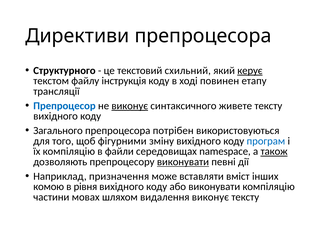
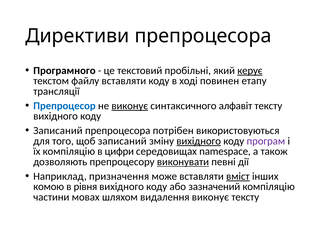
Структурного: Структурного -> Програмного (64, 70)
схильний: схильний -> пробільні (188, 70)
файлу інструкція: інструкція -> вставляти (124, 81)
живете: живете -> алфавіт (236, 106)
Загального: Загального -> Записаний (58, 130)
щоб фігурними: фігурними -> записаний (122, 141)
вихідного underline: none -> present (199, 141)
програм colour: blue -> purple (266, 141)
файли: файли -> цифри (119, 151)
також underline: present -> none (274, 151)
вміст underline: none -> present (238, 176)
або виконувати: виконувати -> зазначений (214, 187)
